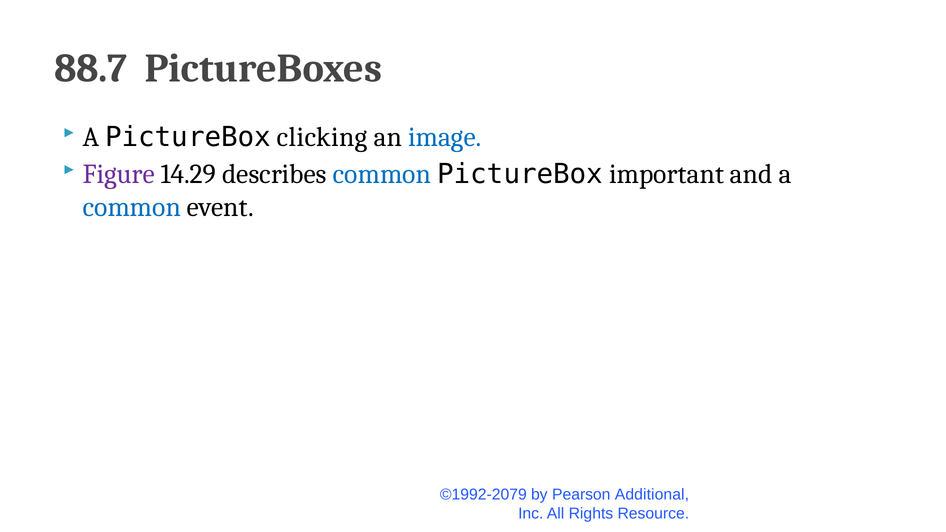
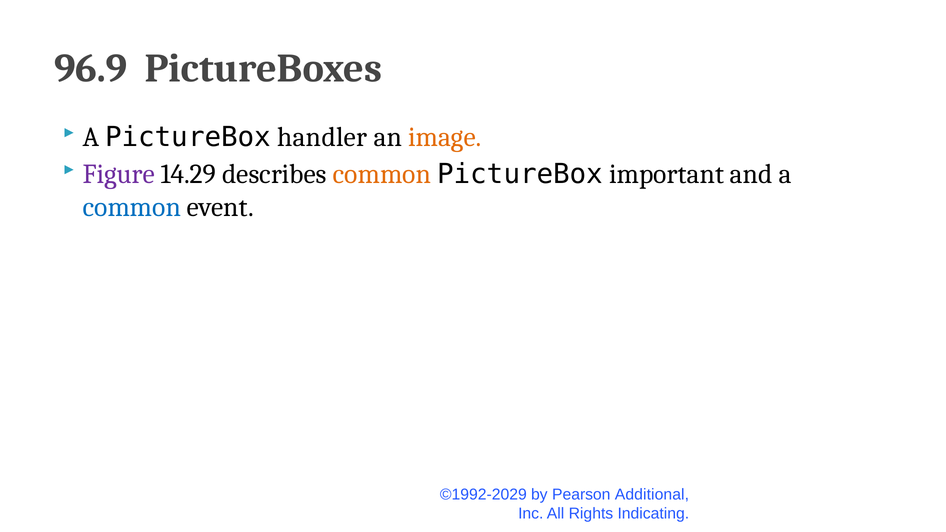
88.7: 88.7 -> 96.9 (91, 68)
clicking: clicking -> handler (322, 137)
image colour: blue -> orange (445, 137)
common colour: blue -> orange (382, 174)
©1992-2079: ©1992-2079 -> ©1992-2029 (483, 495)
Resource: Resource -> Indicating (653, 514)
